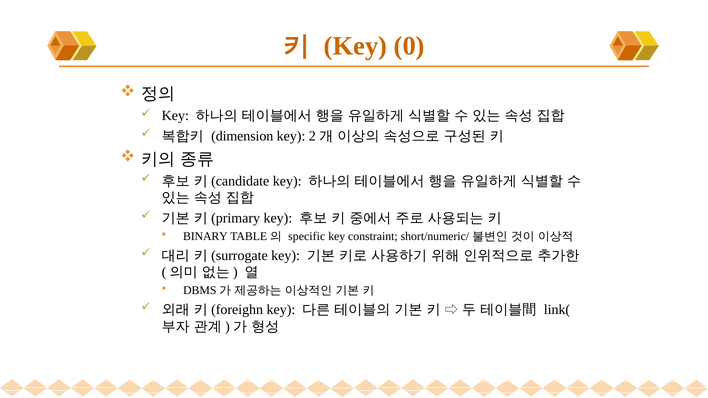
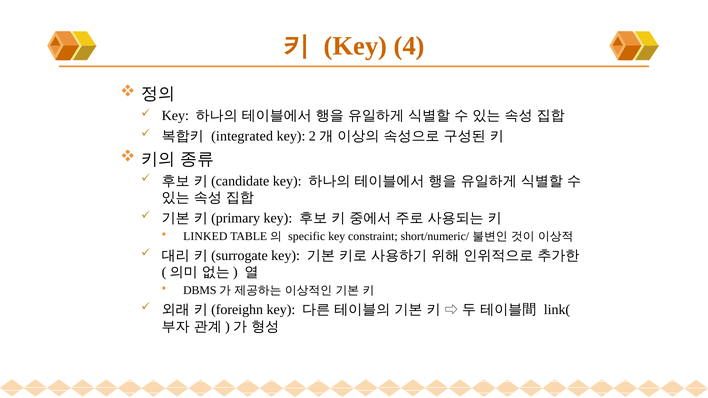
0: 0 -> 4 (409, 46)
dimension: dimension -> integrated (242, 136)
BINARY: BINARY -> LINKED (205, 236)
